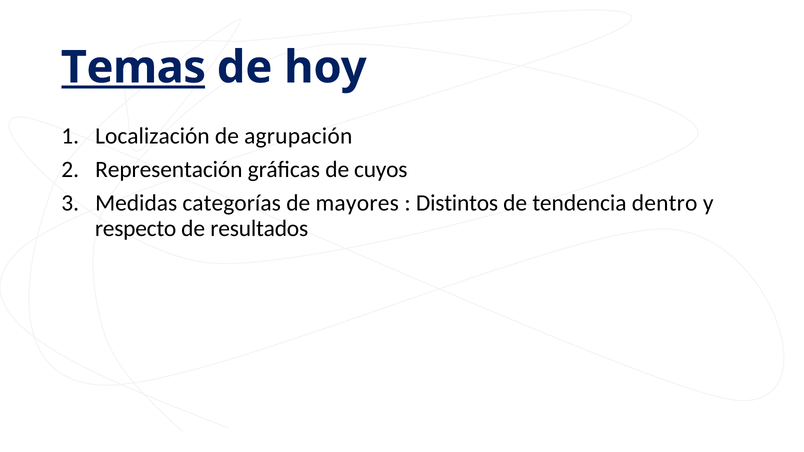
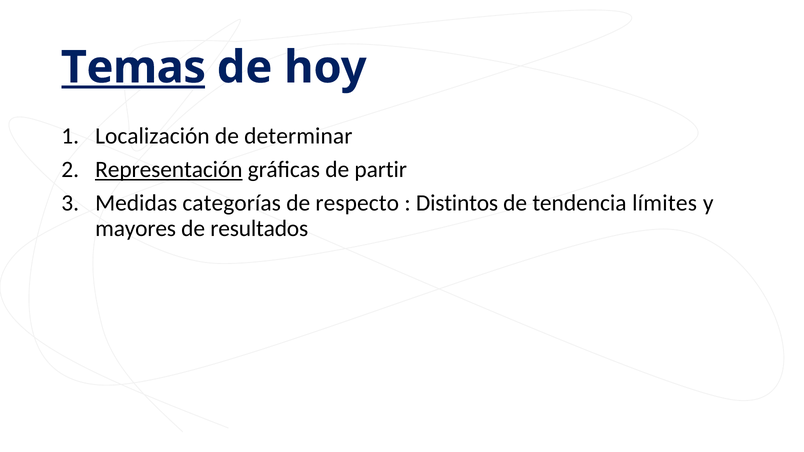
agrupación: agrupación -> determinar (298, 136)
Representación underline: none -> present (169, 170)
cuyos: cuyos -> partir (381, 170)
mayores: mayores -> respecto (357, 203)
dentro: dentro -> límites (665, 203)
respecto: respecto -> mayores (136, 229)
